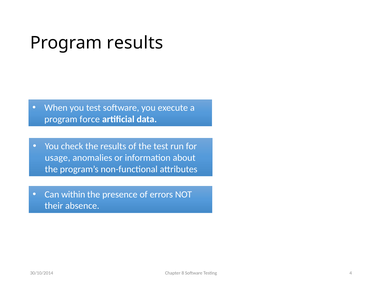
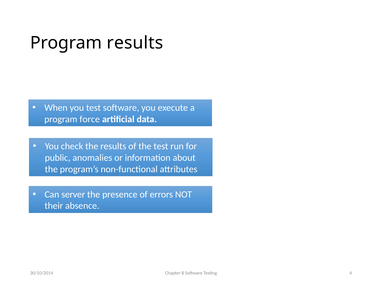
usage: usage -> public (58, 158)
within: within -> server (73, 195)
